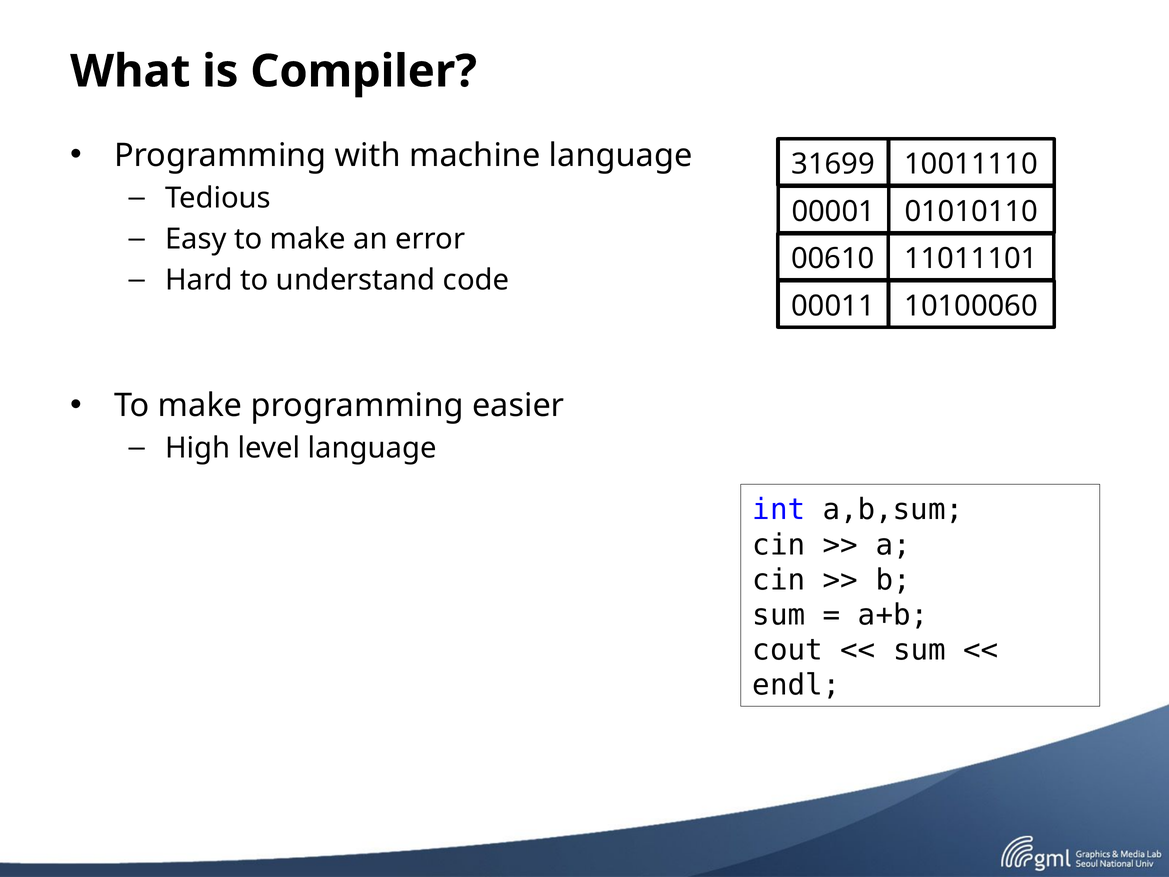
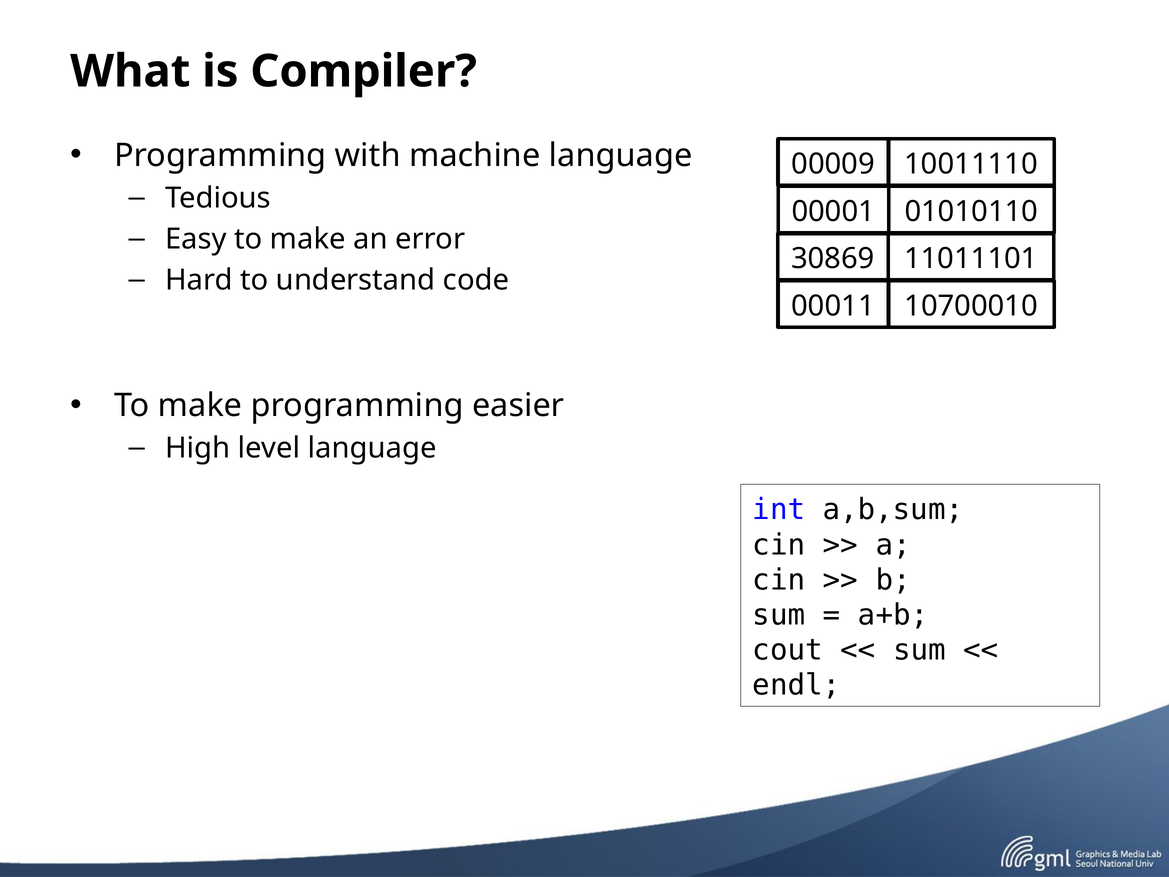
31699: 31699 -> 00009 (833, 164)
00610: 00610 -> 30869 (833, 259)
10100060: 10100060 -> 10700010 (971, 306)
